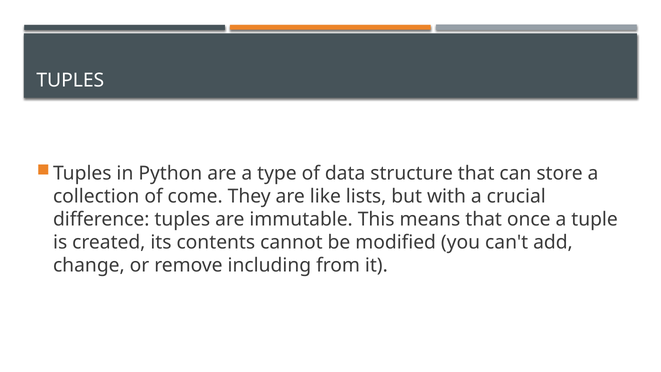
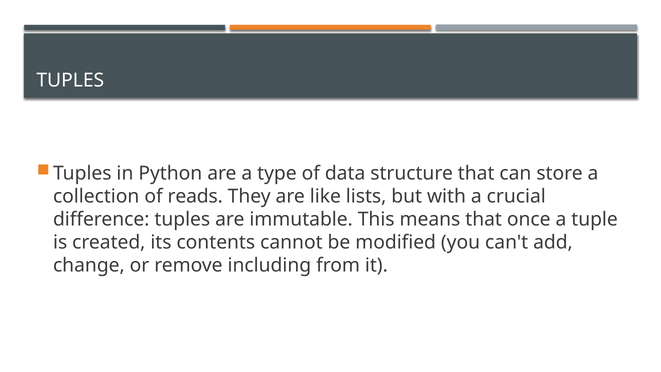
come: come -> reads (195, 196)
